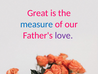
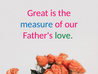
love colour: purple -> green (64, 35)
